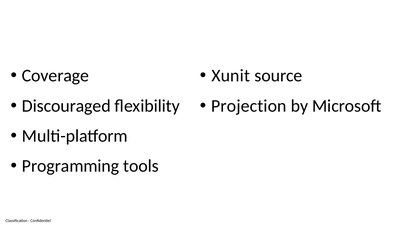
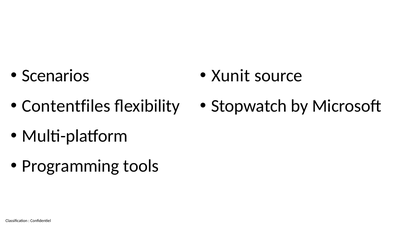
Coverage: Coverage -> Scenarios (56, 76)
Discouraged: Discouraged -> Contentfiles (66, 106)
Projection: Projection -> Stopwatch (249, 106)
